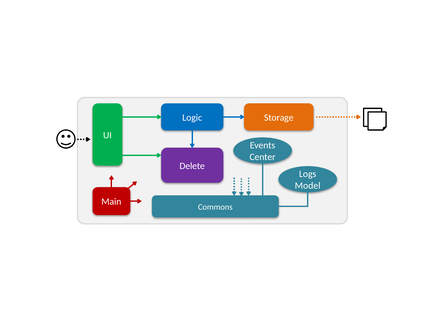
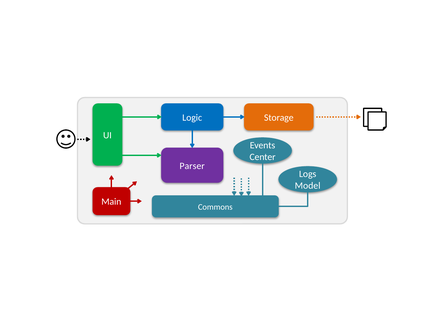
Delete: Delete -> Parser (192, 166)
